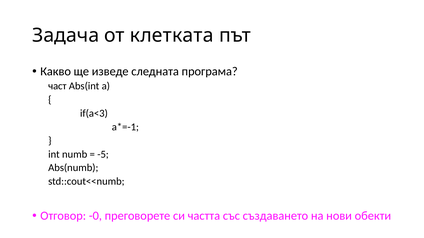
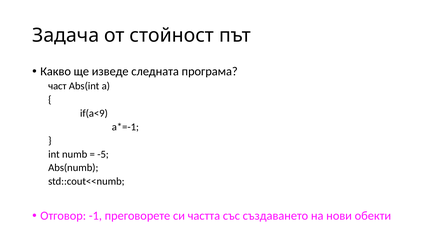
клетката: клетката -> стойност (172, 36)
if(a<3: if(a<3 -> if(a<9 (94, 114)
-0: -0 -> -1 (95, 216)
